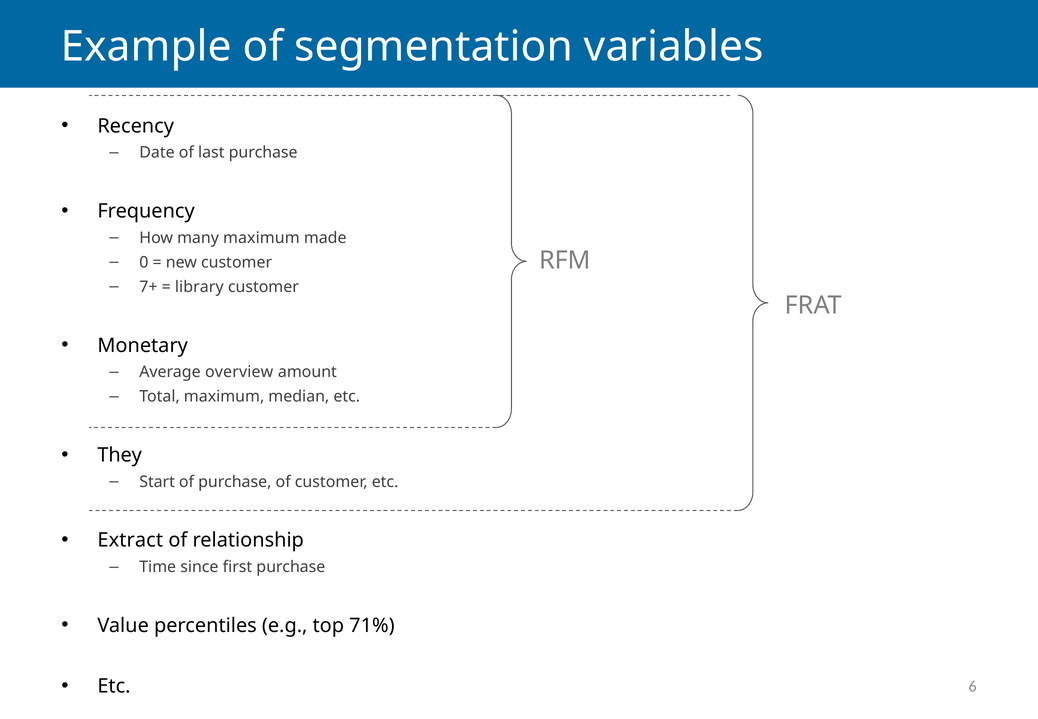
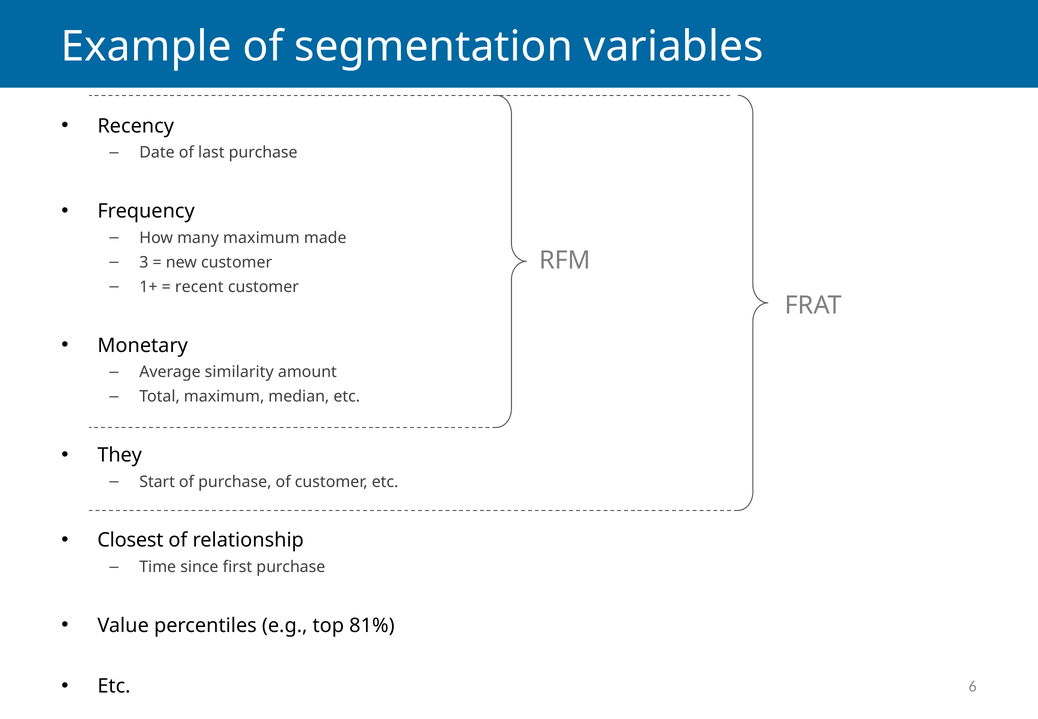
0: 0 -> 3 (144, 262)
7+: 7+ -> 1+ (148, 287)
library: library -> recent (199, 287)
overview: overview -> similarity (239, 372)
Extract: Extract -> Closest (130, 540)
71%: 71% -> 81% (372, 625)
